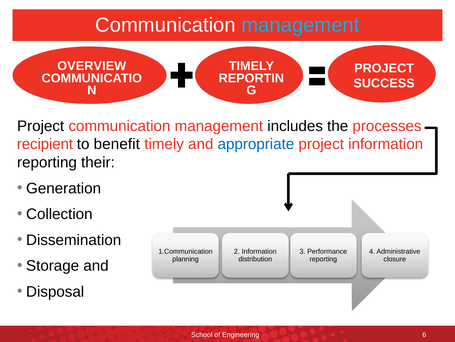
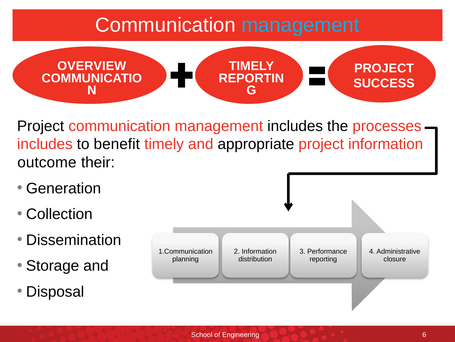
recipient: recipient -> includes (45, 144)
appropriate colour: blue -> black (256, 144)
reporting: reporting -> outcome (47, 162)
